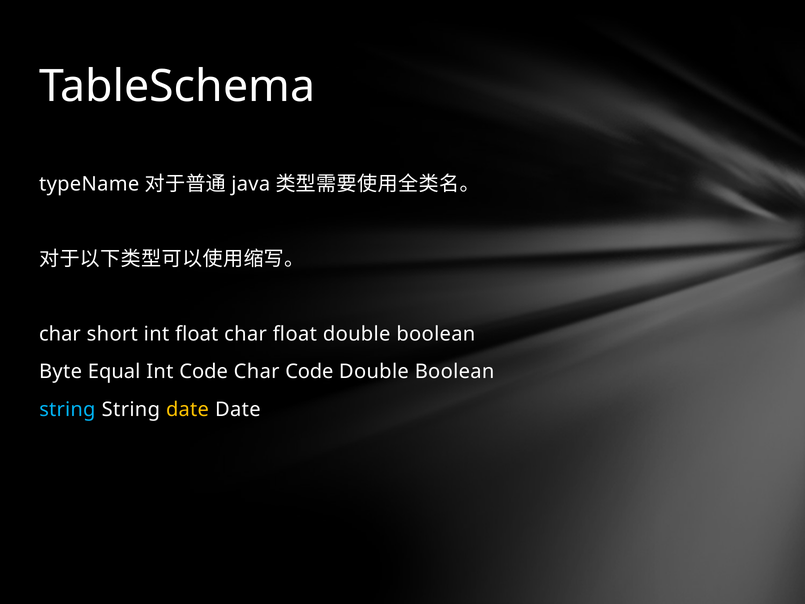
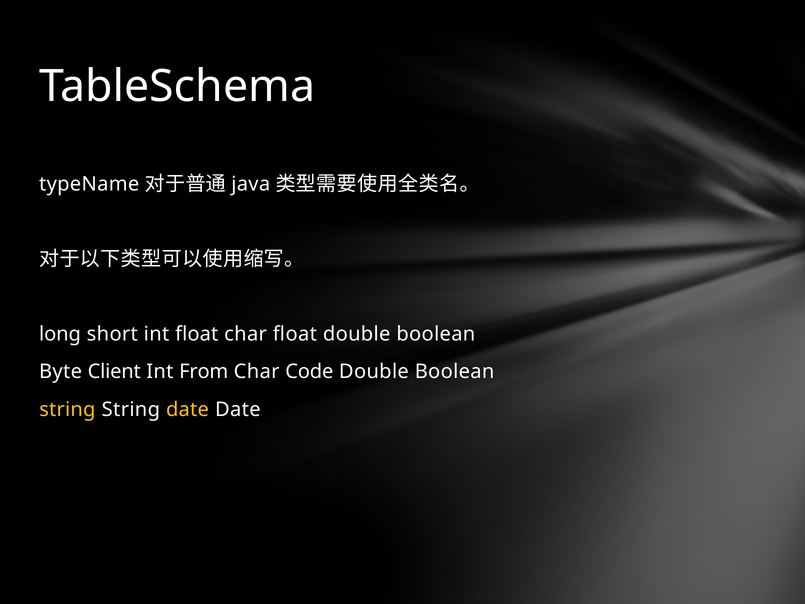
char: char -> long (60, 334)
Equal: Equal -> Client (114, 372)
Int Code: Code -> From (204, 372)
string colour: light blue -> yellow (67, 409)
